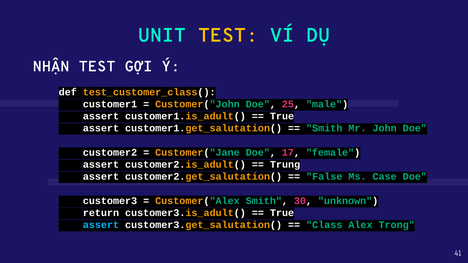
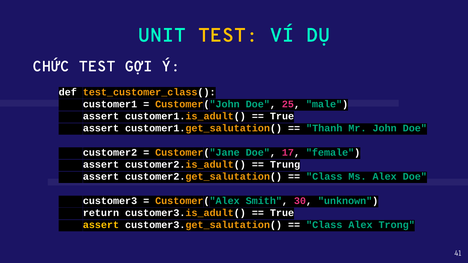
NHẬN: NHẬN -> CHỨC (51, 66)
Smith: Smith -> Thanh (324, 128)
False: False -> Class (324, 177)
Ms Case: Case -> Alex (385, 177)
assert colour: light blue -> yellow (101, 225)
